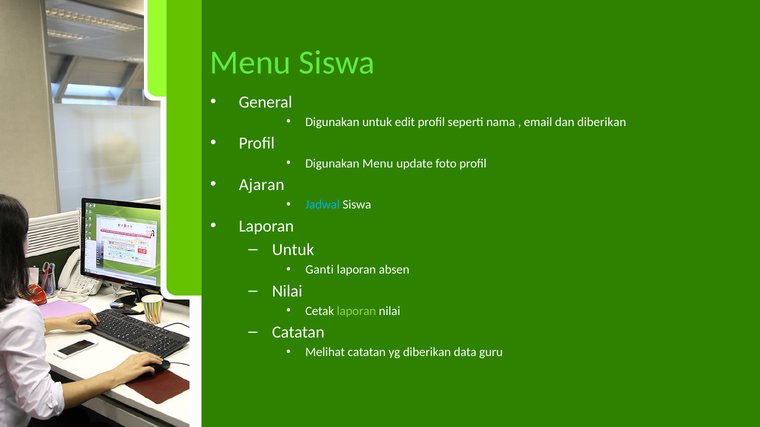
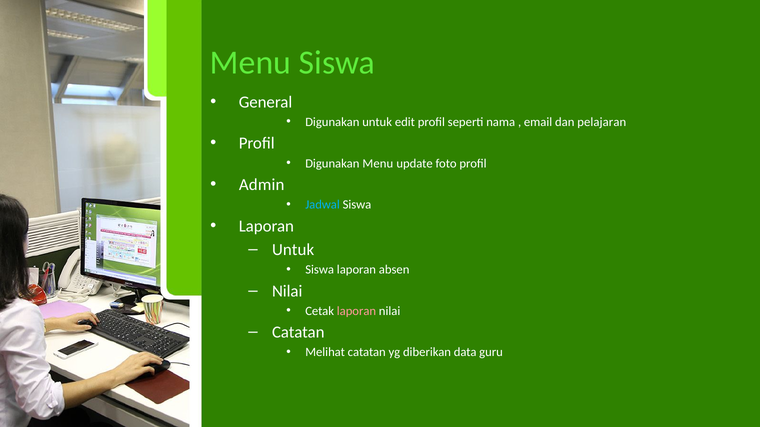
dan diberikan: diberikan -> pelajaran (602, 122)
Ajaran: Ajaran -> Admin (262, 185)
Ganti: Ganti -> Siswa (320, 270)
laporan colour: light green -> pink (356, 311)
